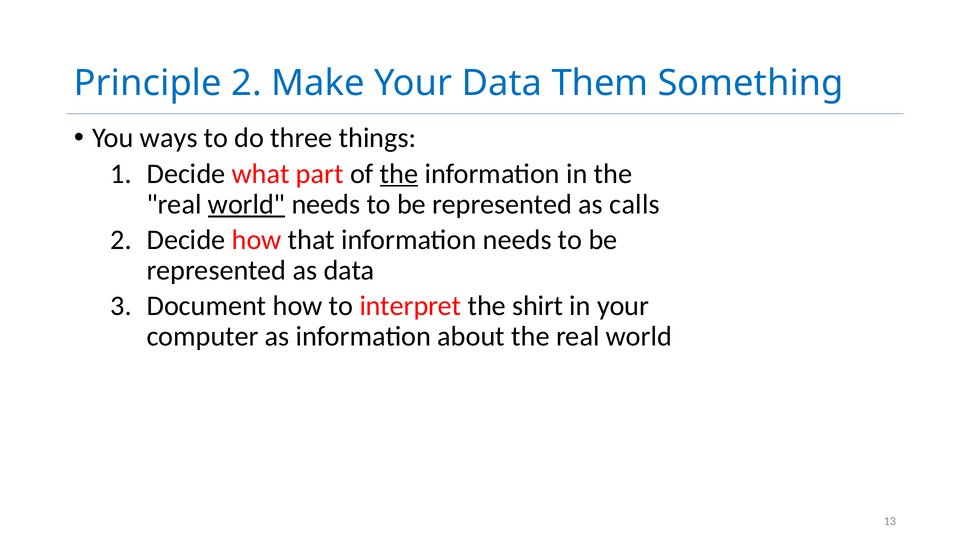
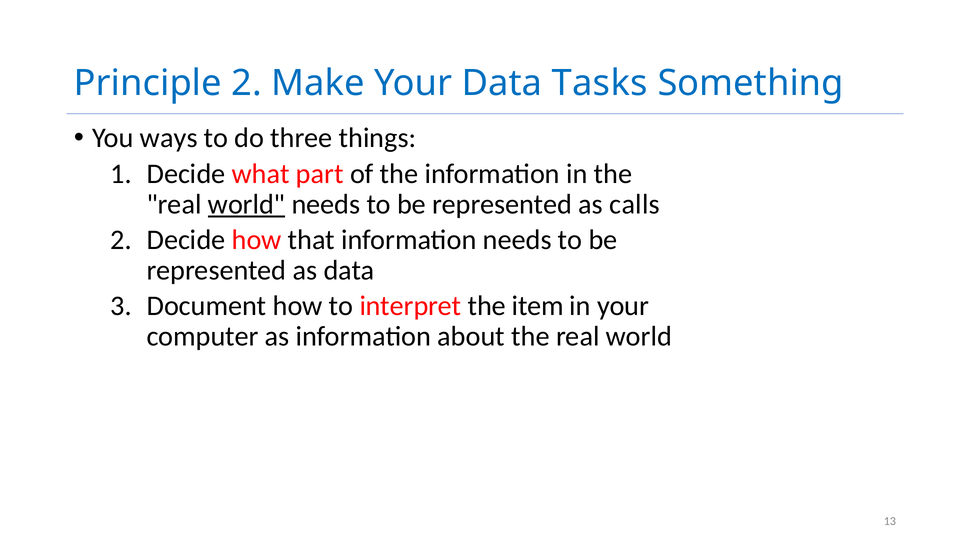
Them: Them -> Tasks (600, 83)
the underline: present -> none (399, 174)
shirt: shirt -> item (538, 306)
